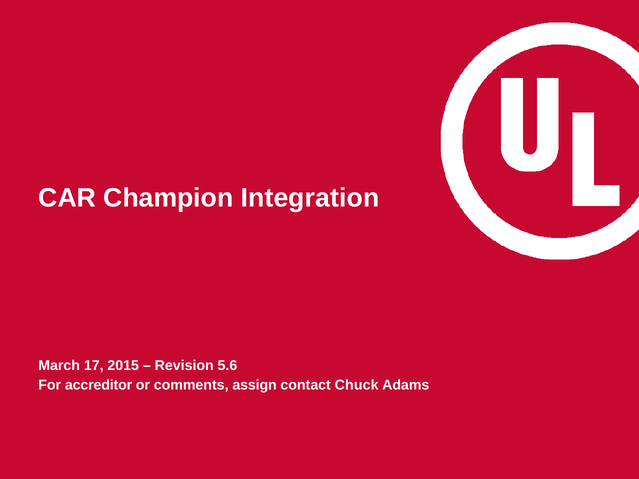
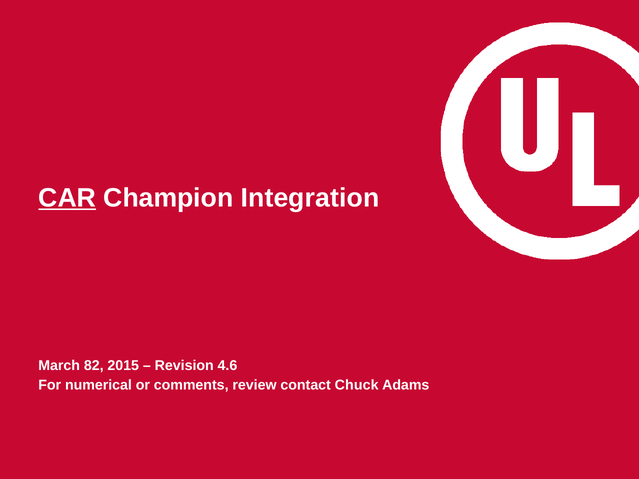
CAR underline: none -> present (67, 198)
17: 17 -> 82 (94, 366)
5.6: 5.6 -> 4.6 (227, 366)
accreditor: accreditor -> numerical (98, 385)
assign: assign -> review (255, 385)
